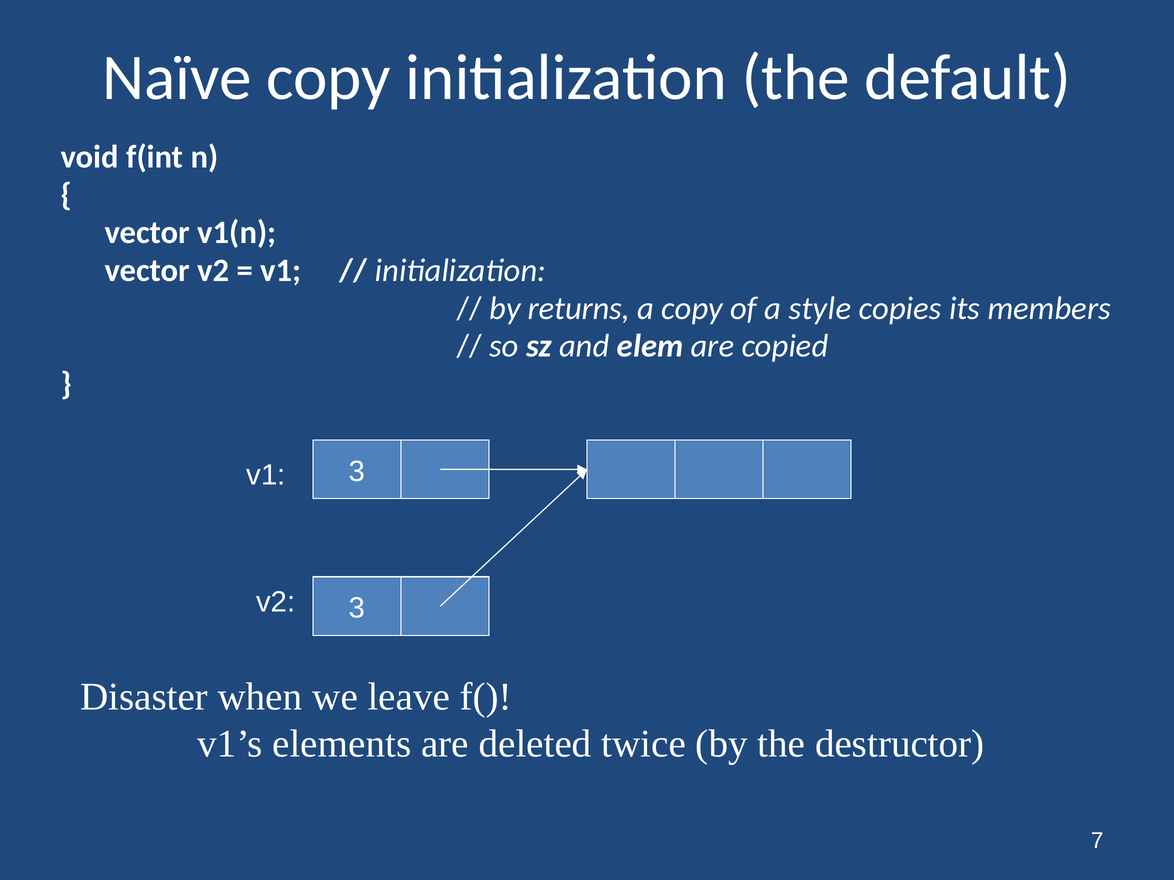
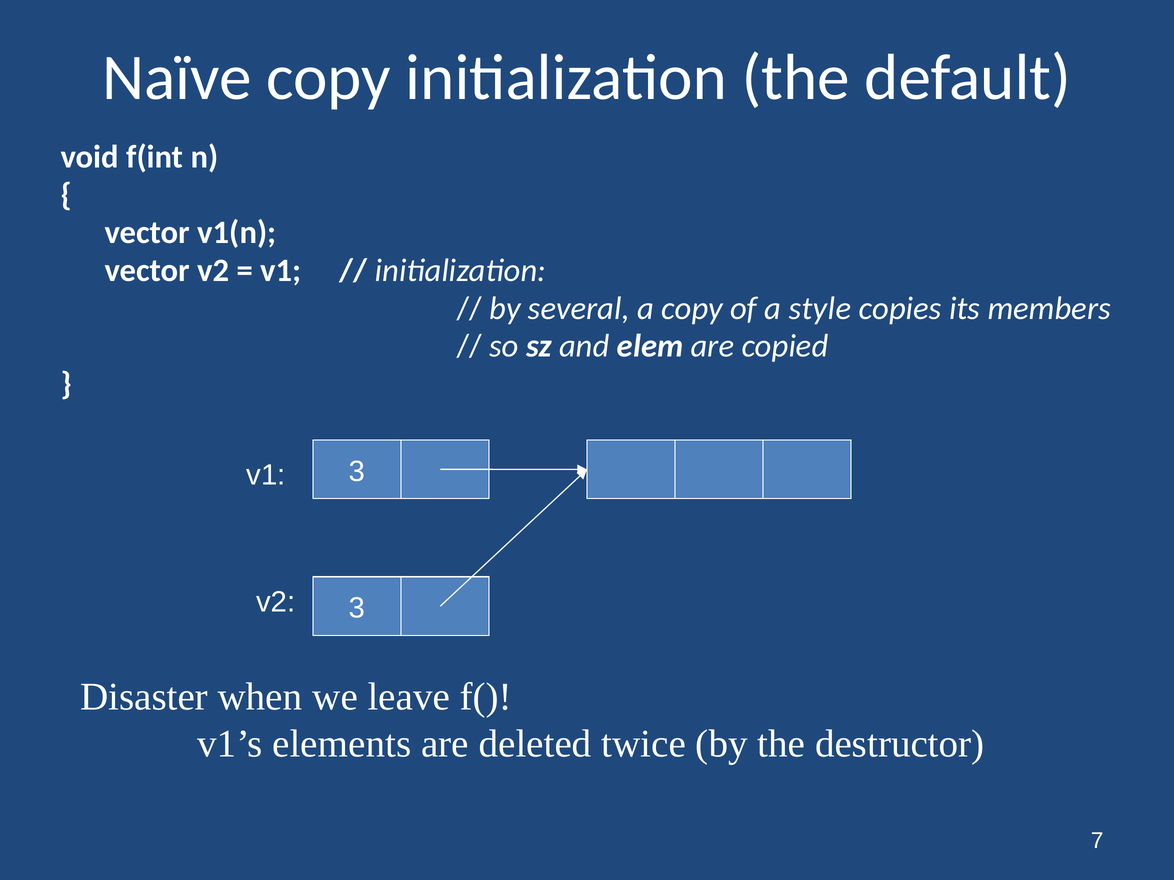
returns: returns -> several (579, 309)
